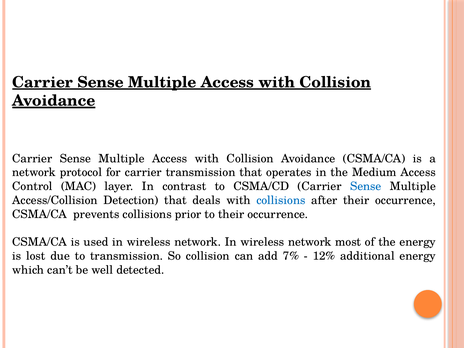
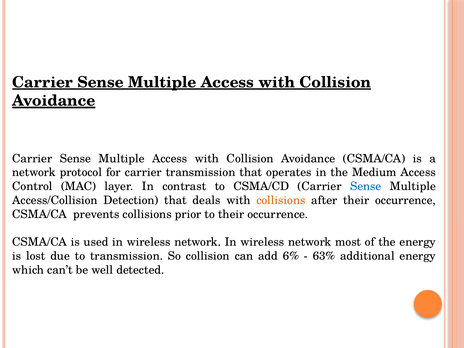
collisions colour: blue -> orange (281, 200)
7%: 7% -> 6% (291, 256)
12%: 12% -> 63% (324, 256)
